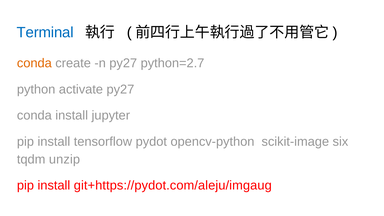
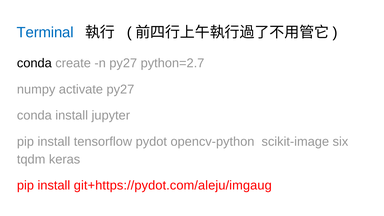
conda colour: orange -> black (34, 63)
python: python -> numpy (36, 89)
unzip: unzip -> keras (65, 159)
